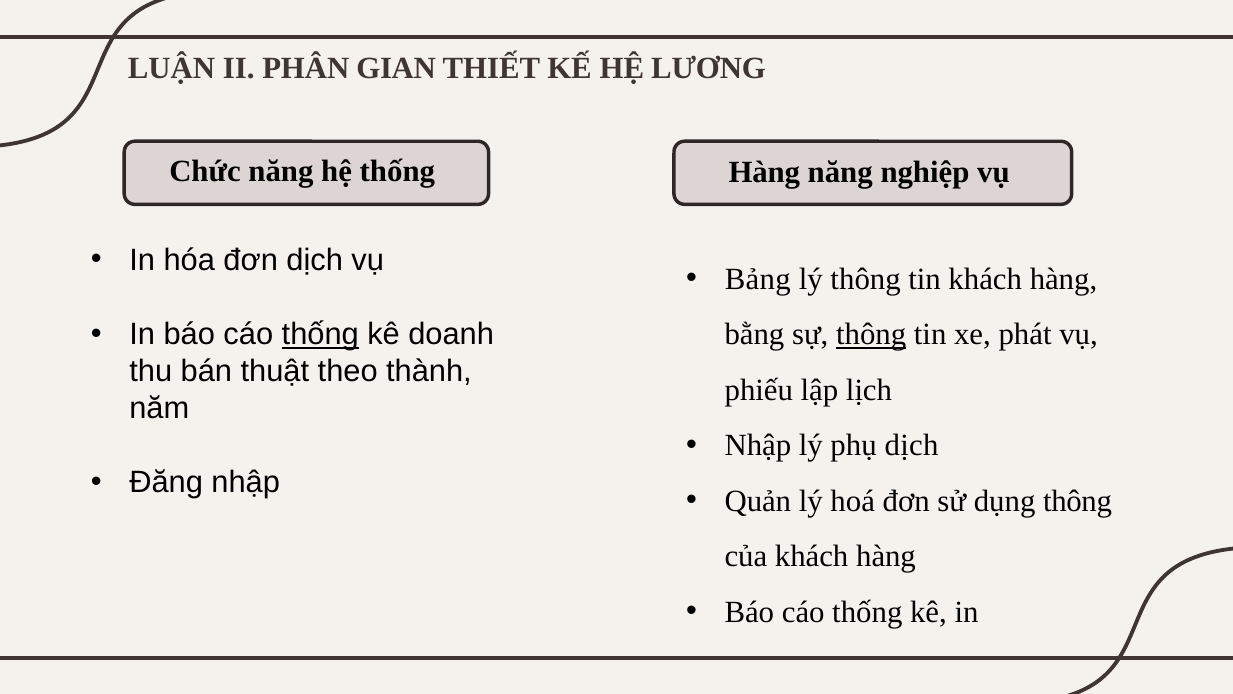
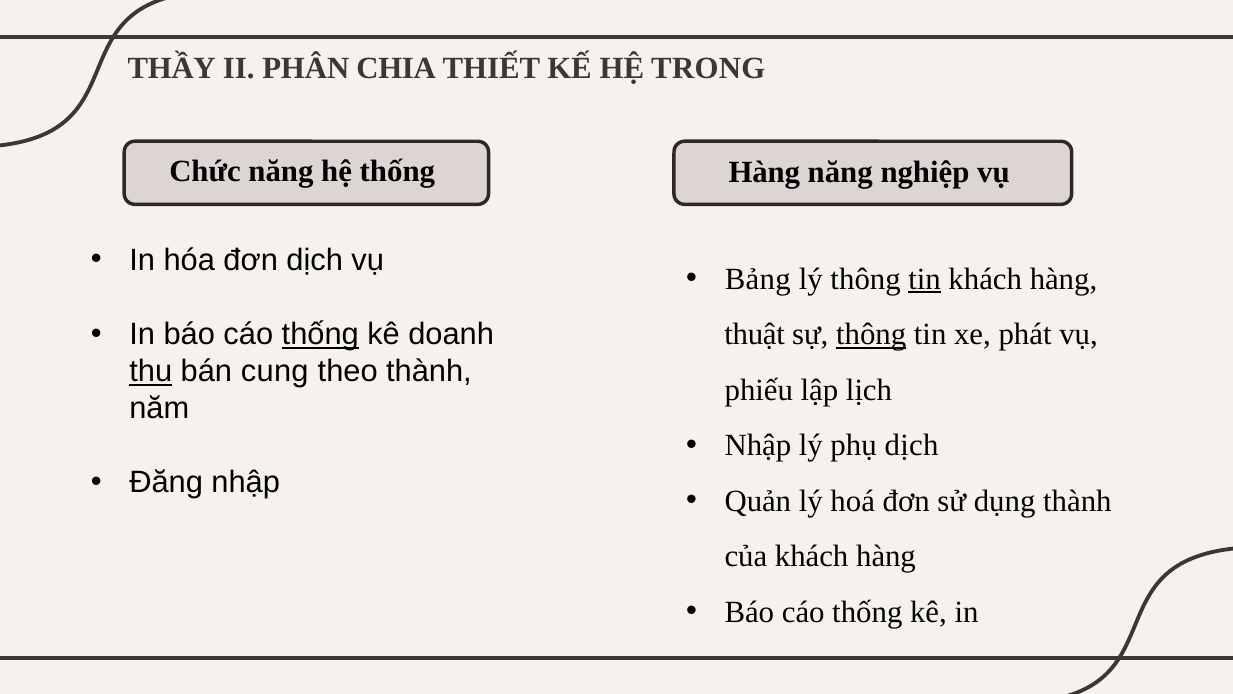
LUẬN: LUẬN -> THẦY (172, 68)
GIAN: GIAN -> CHIA (396, 68)
LƯƠNG: LƯƠNG -> TRONG (708, 68)
tin underline: none -> present (925, 279)
bằng: bằng -> thuật (755, 334)
thu underline: none -> present (151, 371)
thuật: thuật -> cung (275, 371)
dụng thông: thông -> thành (1077, 501)
